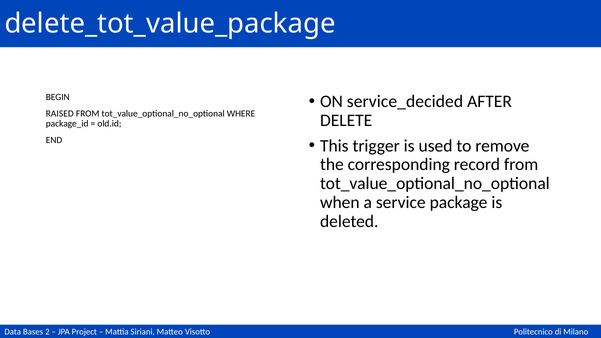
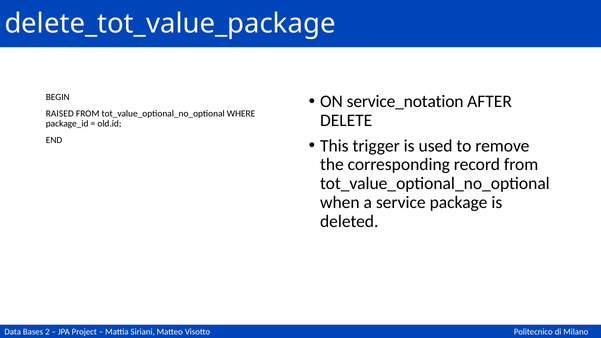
service_decided: service_decided -> service_notation (405, 102)
